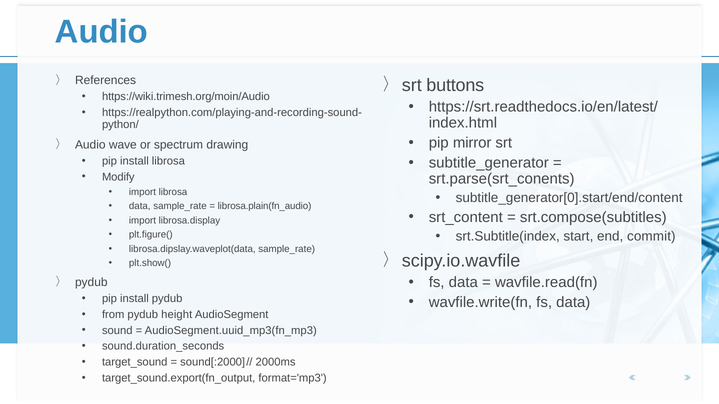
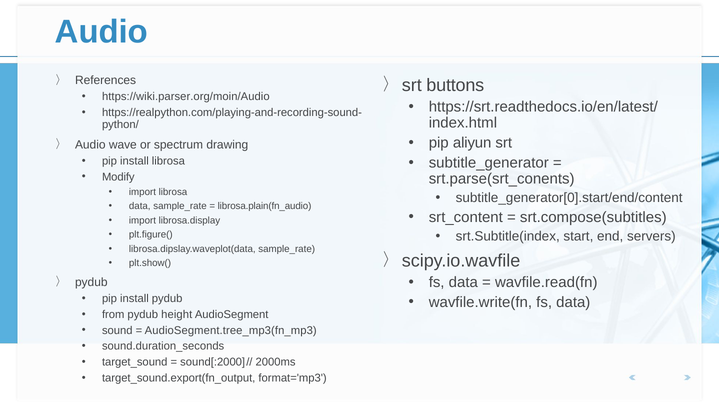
https://wiki.trimesh.org/moin/Audio: https://wiki.trimesh.org/moin/Audio -> https://wiki.parser.org/moin/Audio (186, 97)
mirror: mirror -> aliyun (472, 143)
commit: commit -> servers (651, 236)
AudioSegment.uuid_mp3(fn_mp3: AudioSegment.uuid_mp3(fn_mp3 -> AudioSegment.tree_mp3(fn_mp3 (231, 331)
